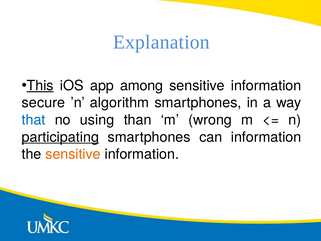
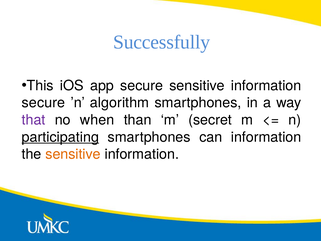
Explanation: Explanation -> Successfully (162, 42)
This underline: present -> none (40, 85)
app among: among -> secure (142, 85)
that colour: blue -> purple (34, 120)
using: using -> when (97, 120)
wrong: wrong -> secret (210, 120)
